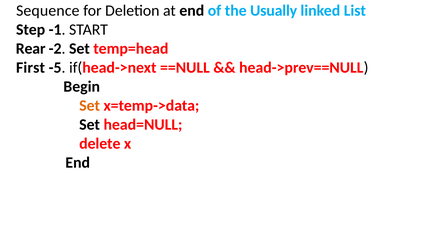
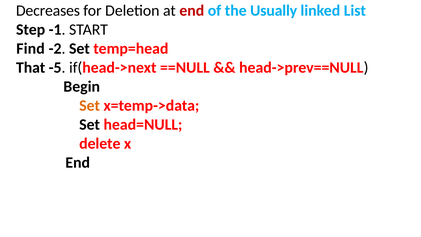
Sequence: Sequence -> Decreases (48, 11)
end colour: black -> red (192, 11)
Rear: Rear -> Find (31, 49)
First: First -> That (31, 68)
